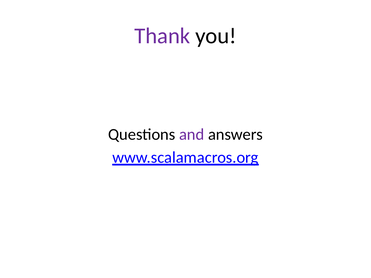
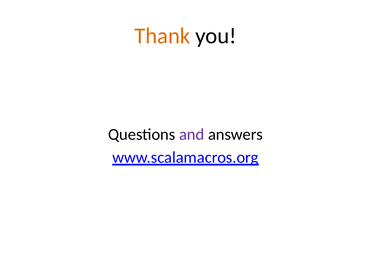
Thank colour: purple -> orange (162, 36)
